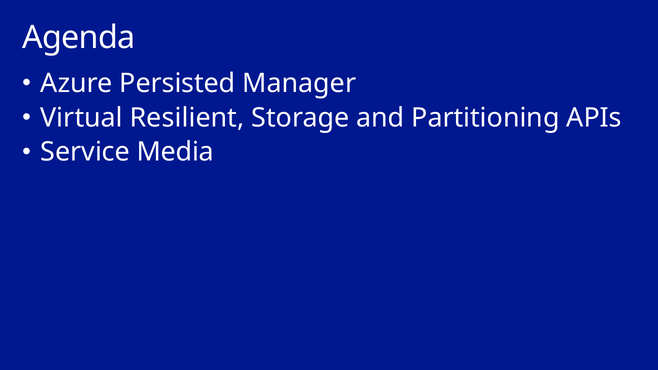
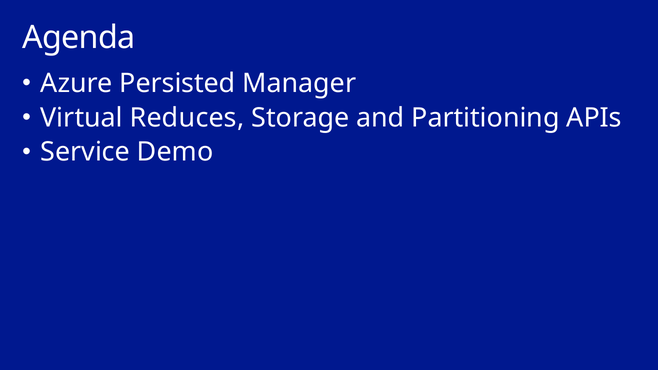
Resilient: Resilient -> Reduces (187, 118)
Media: Media -> Demo (175, 152)
